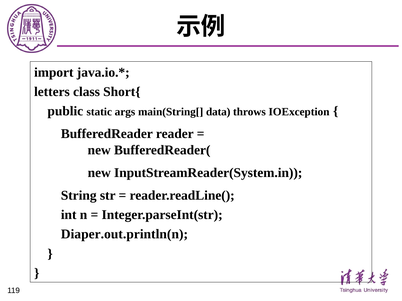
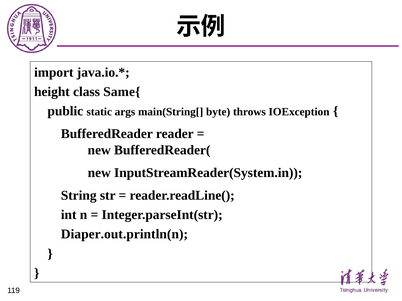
letters: letters -> height (52, 92)
Short{: Short{ -> Same{ (122, 92)
data: data -> byte (218, 112)
